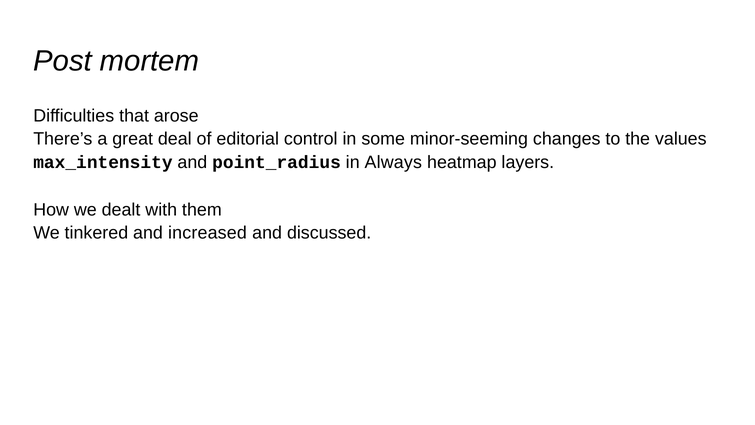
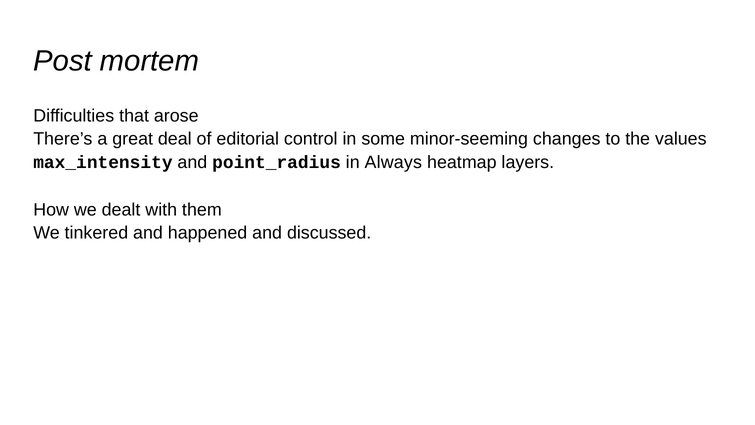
increased: increased -> happened (208, 233)
